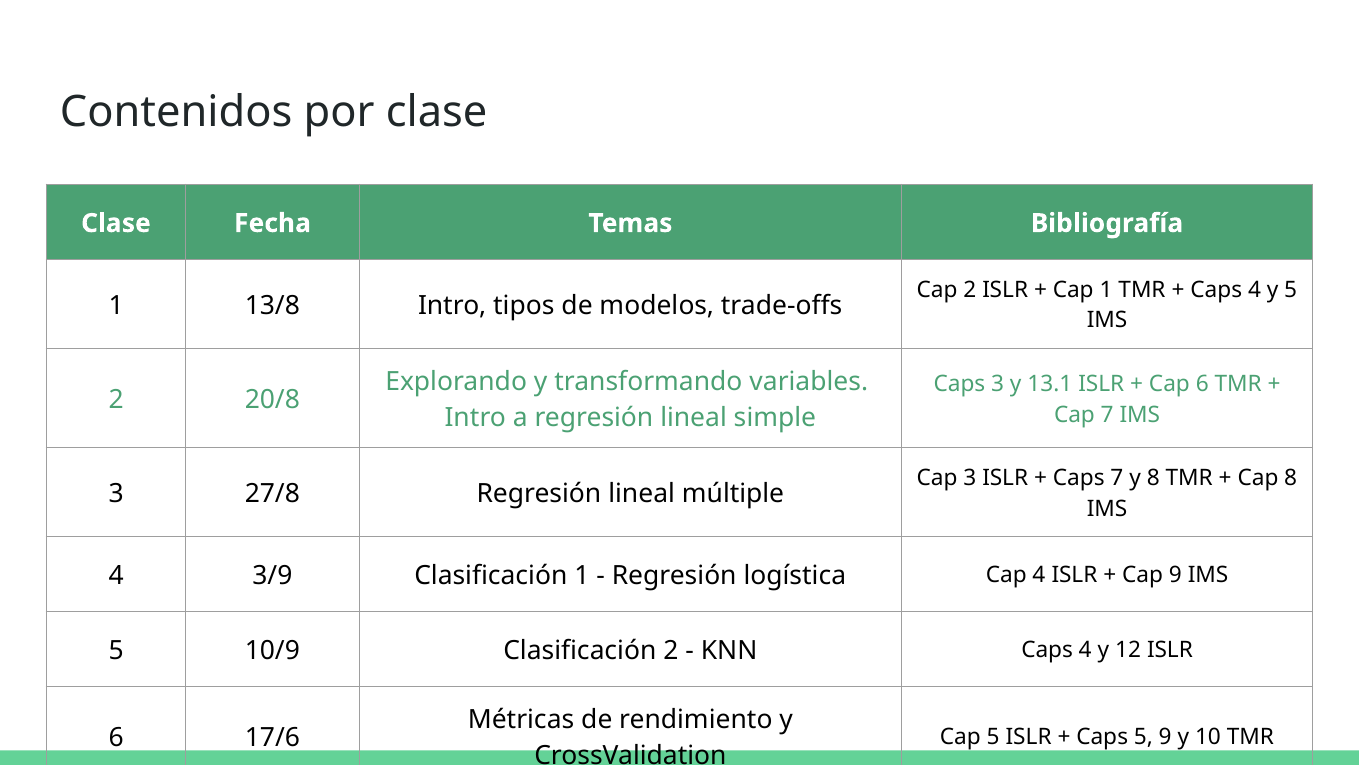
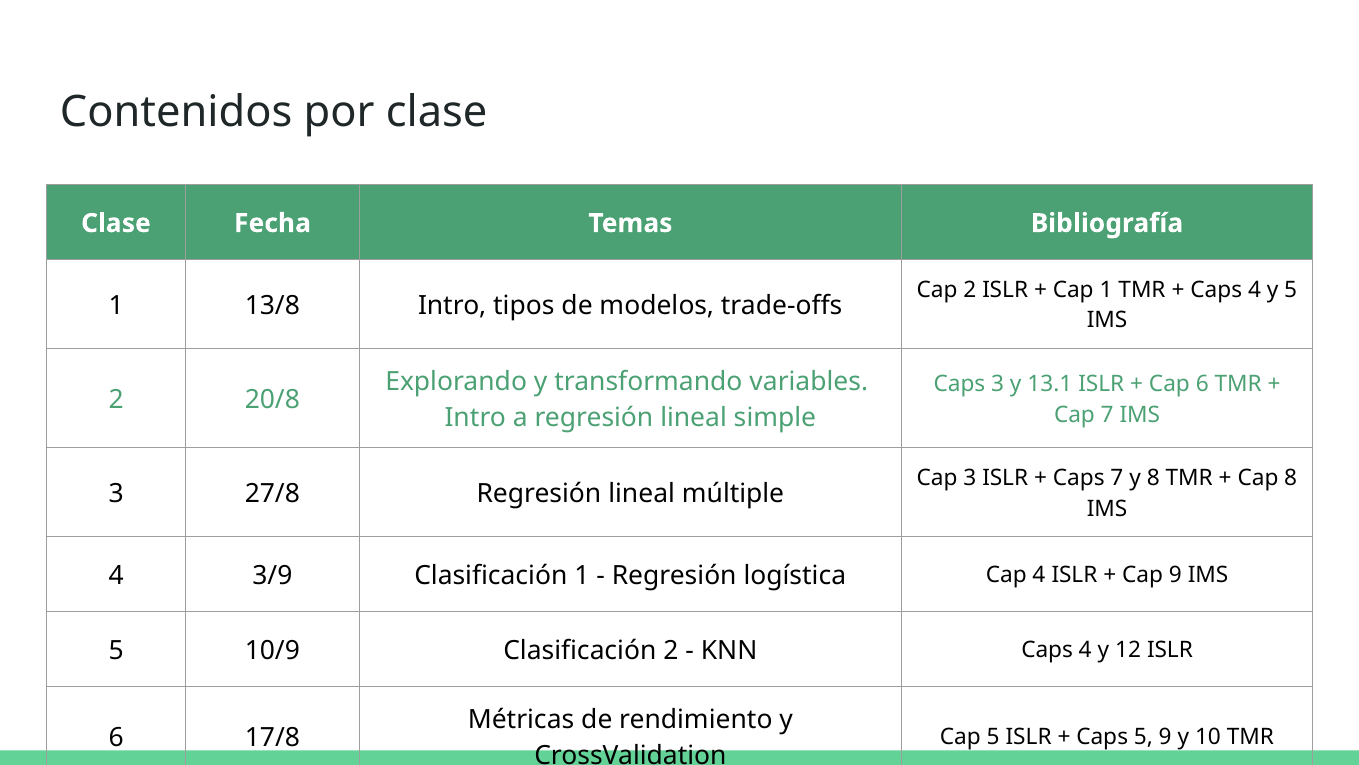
17/6: 17/6 -> 17/8 (272, 737)
